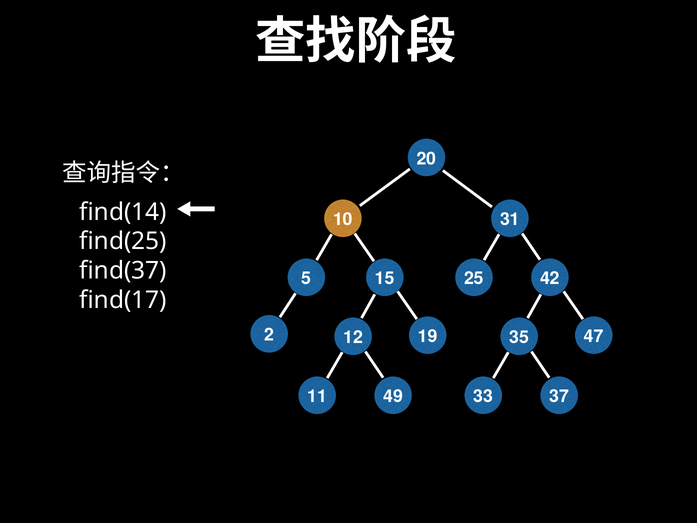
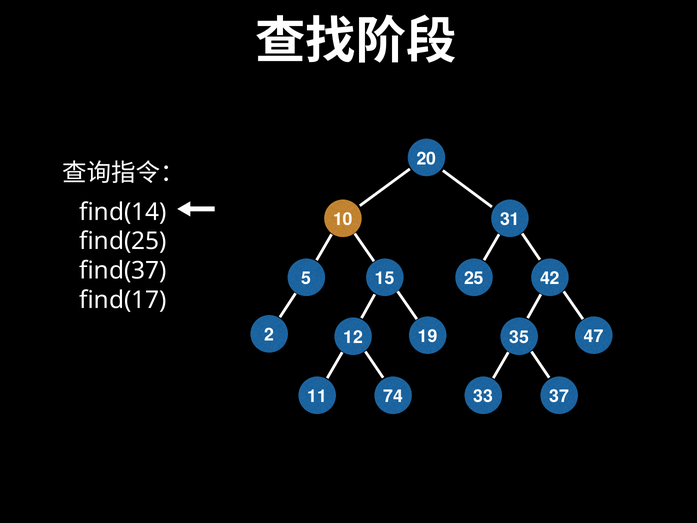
49: 49 -> 74 (393, 396)
